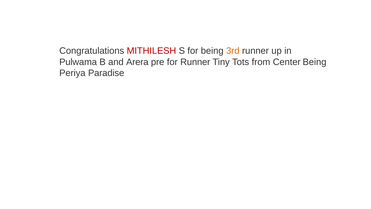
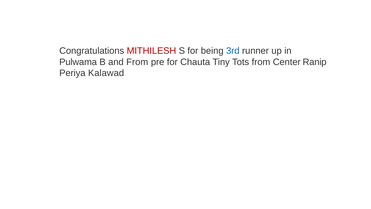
3rd colour: orange -> blue (233, 51)
and Arera: Arera -> From (137, 62)
for Runner: Runner -> Chauta (195, 62)
Center Being: Being -> Ranip (315, 62)
Paradise: Paradise -> Kalawad (106, 73)
